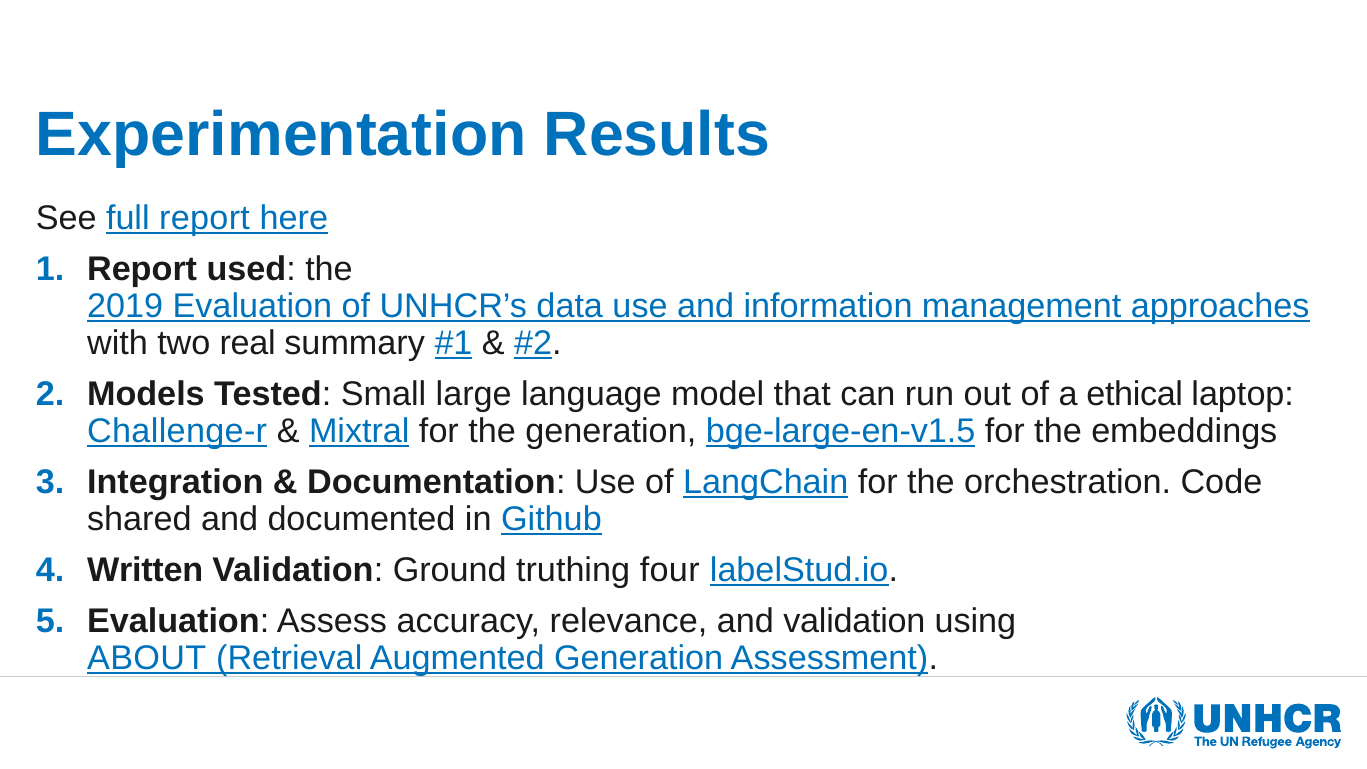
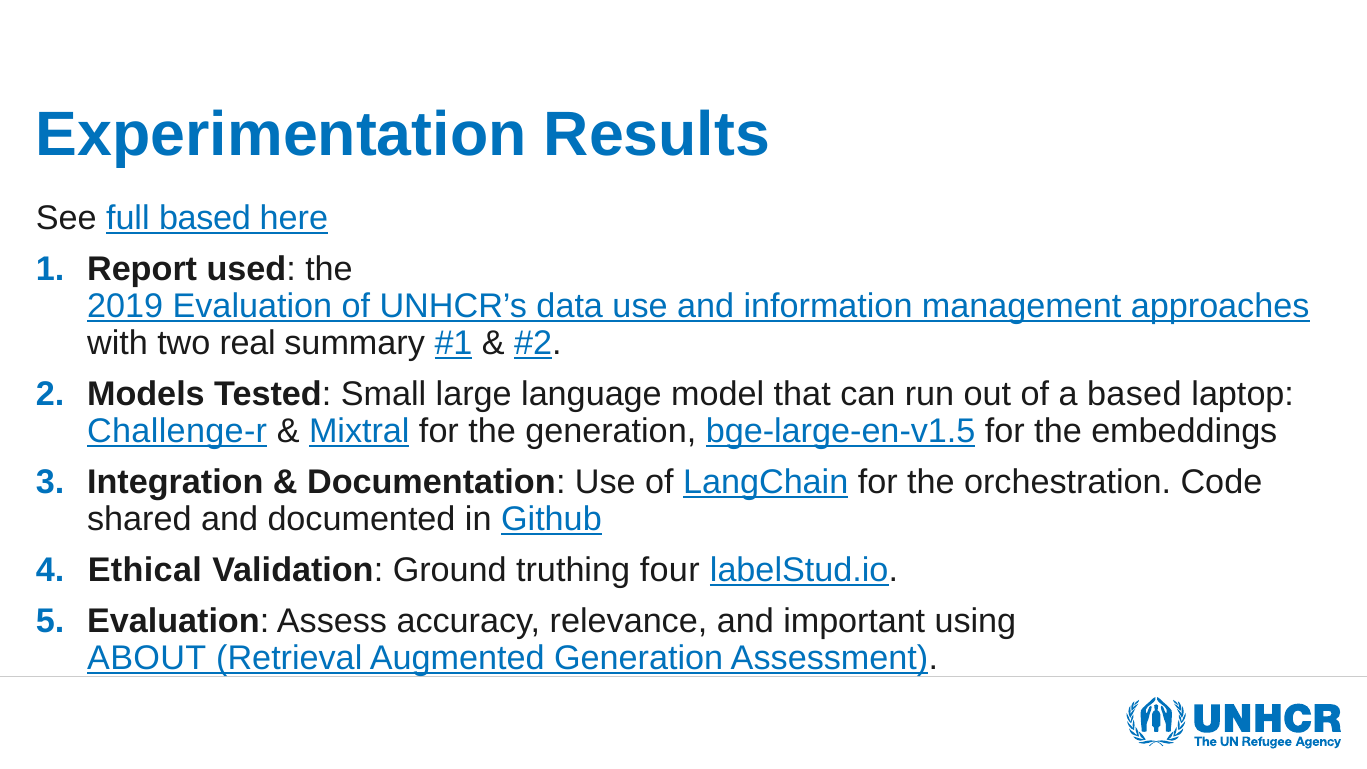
full report: report -> based (205, 218)
a ethical: ethical -> based (1134, 394)
Written: Written -> Ethical (145, 570)
and validation: validation -> important (854, 621)
